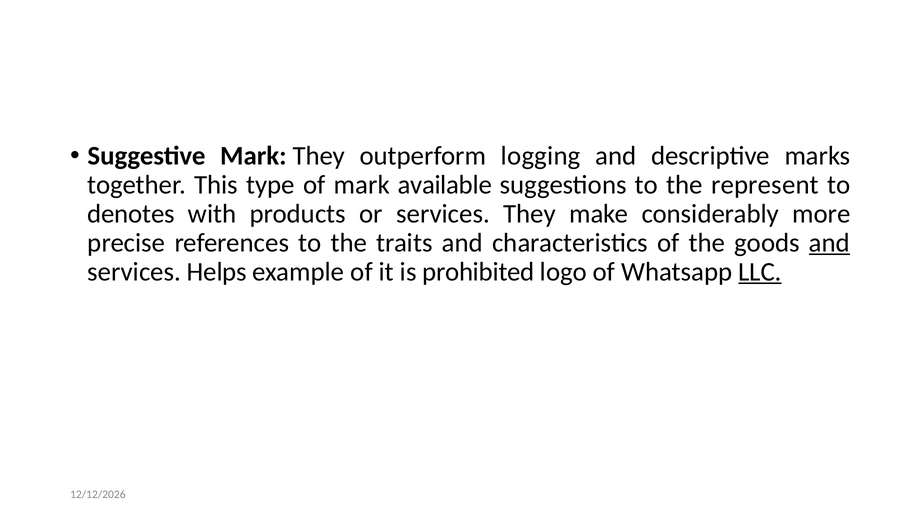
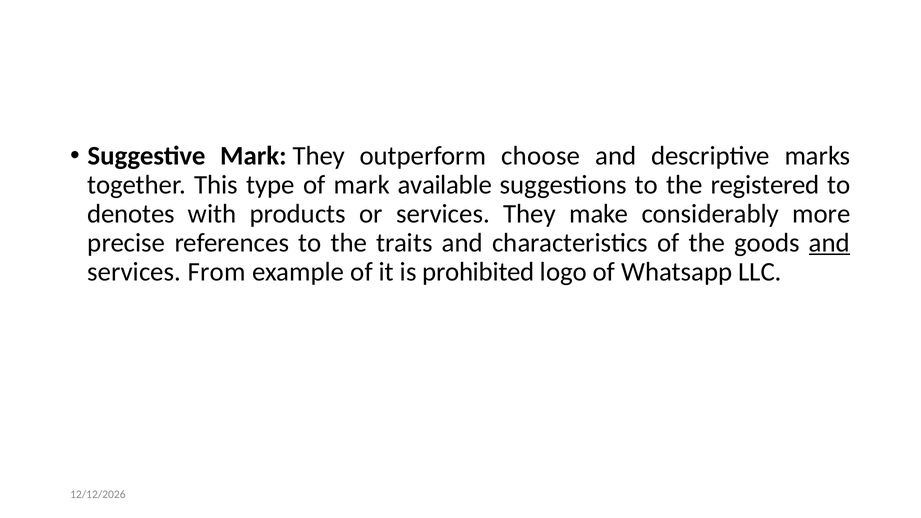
logging: logging -> choose (541, 156)
represent: represent -> registered (765, 185)
Helps: Helps -> From (217, 272)
LLC underline: present -> none (760, 272)
